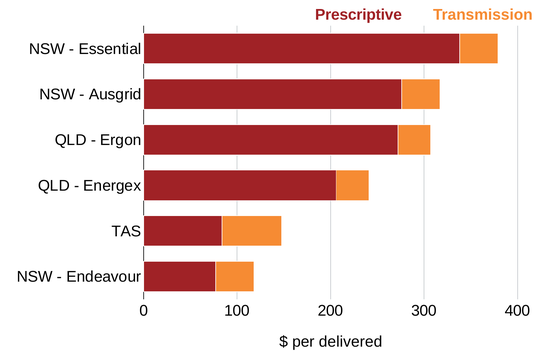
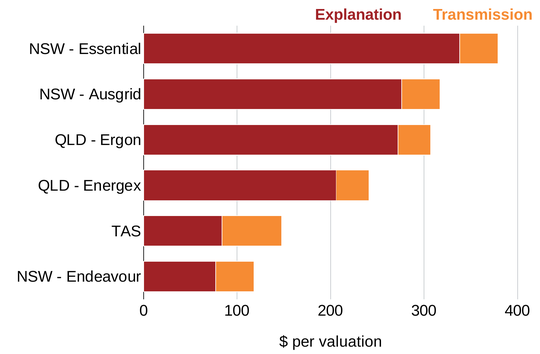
Prescriptive: Prescriptive -> Explanation (358, 15)
delivered: delivered -> valuation (351, 341)
